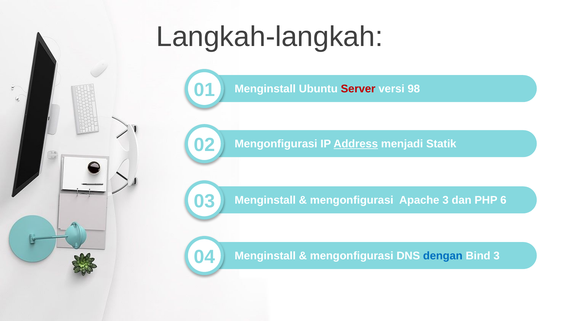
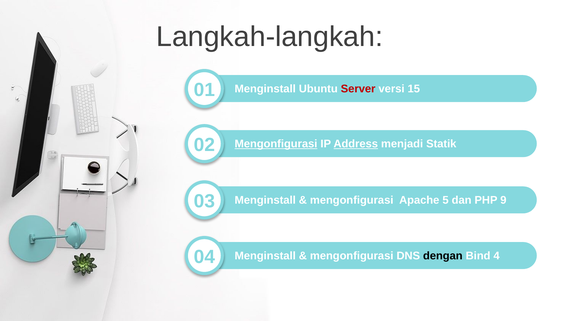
98: 98 -> 15 (414, 89)
Mengonfigurasi underline: none -> present (276, 144)
Apache 3: 3 -> 5 (446, 200)
6: 6 -> 9 (503, 200)
dengan colour: blue -> black (443, 256)
Bind 3: 3 -> 4 (497, 256)
